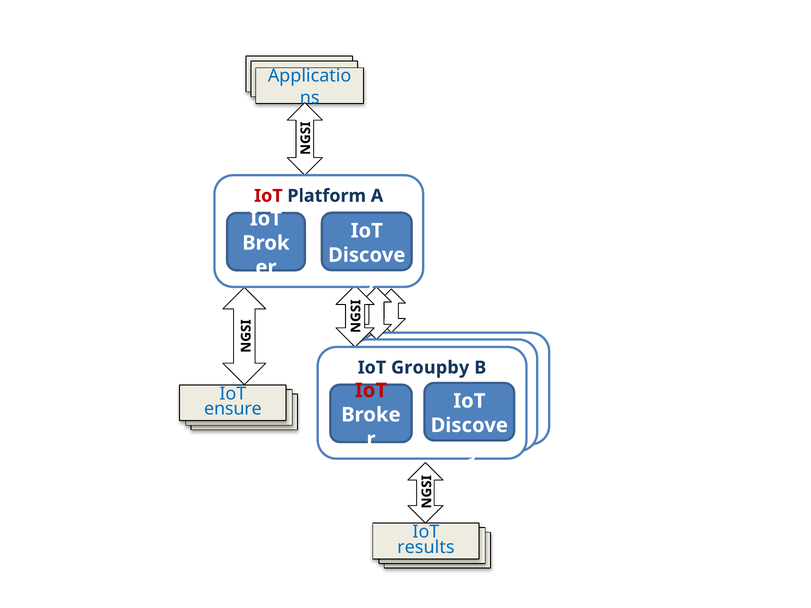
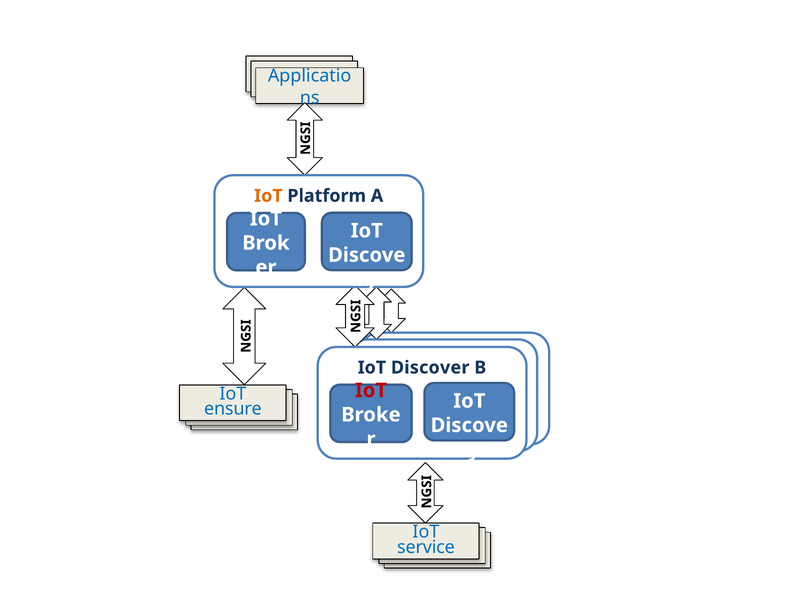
IoT colour: red -> orange (268, 196)
Groupby: Groupby -> Discover (430, 368)
results: results -> service (426, 547)
